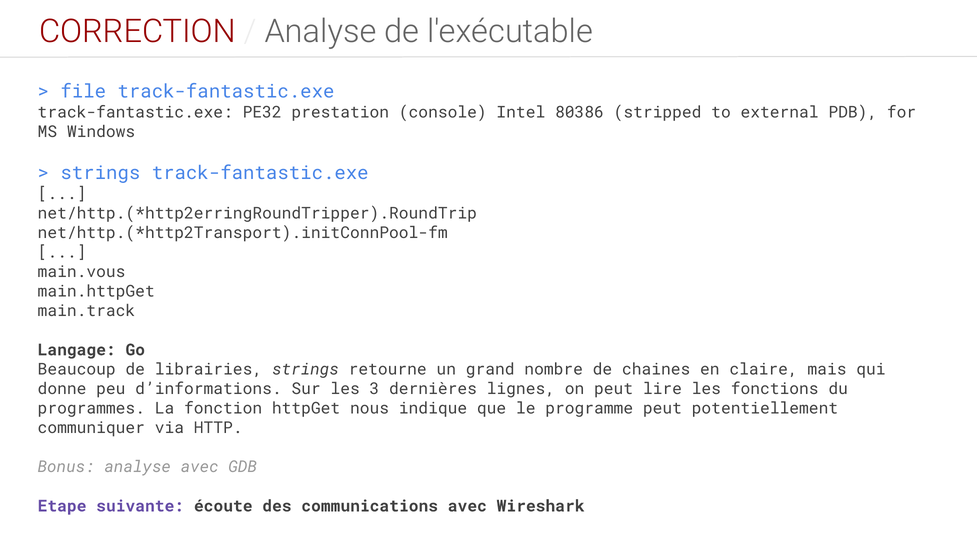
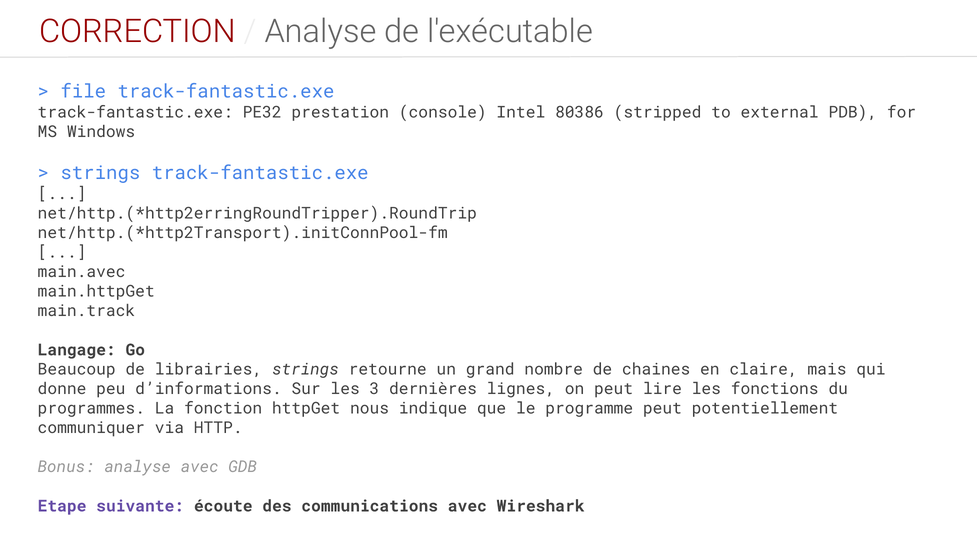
main.vous: main.vous -> main.avec (82, 272)
